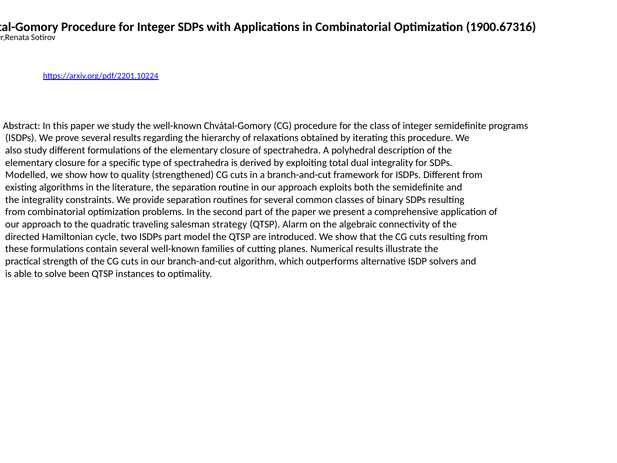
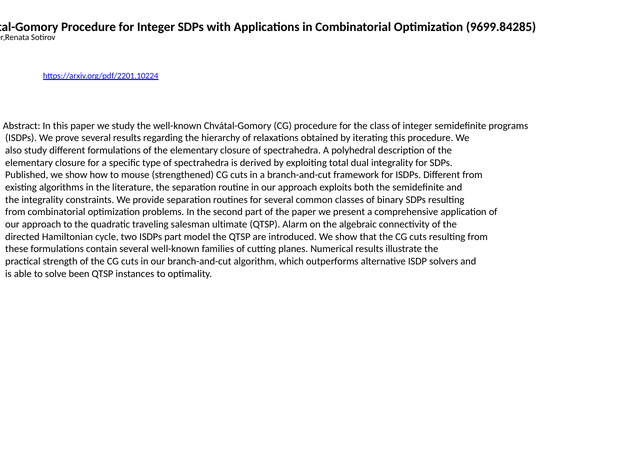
1900.67316: 1900.67316 -> 9699.84285 (501, 27)
Modelled: Modelled -> Published (27, 175)
quality: quality -> mouse (135, 175)
strategy: strategy -> ultimate (230, 224)
